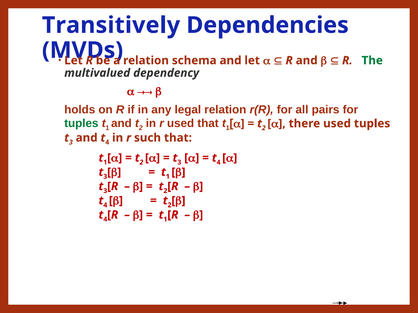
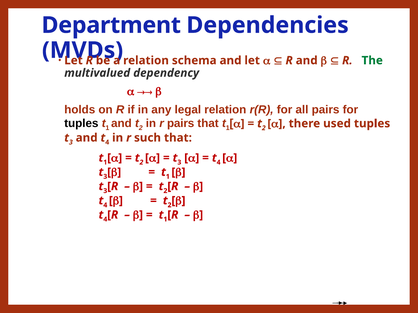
Transitively: Transitively -> Department (111, 25)
tuples colour: green -> black (81, 124)
r used: used -> pairs (181, 124)
